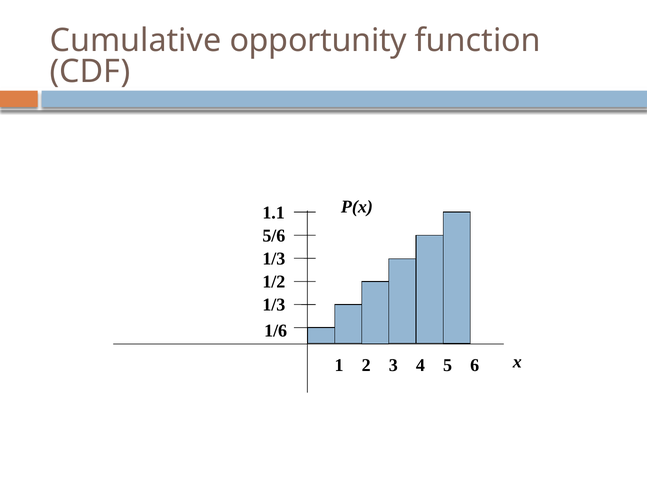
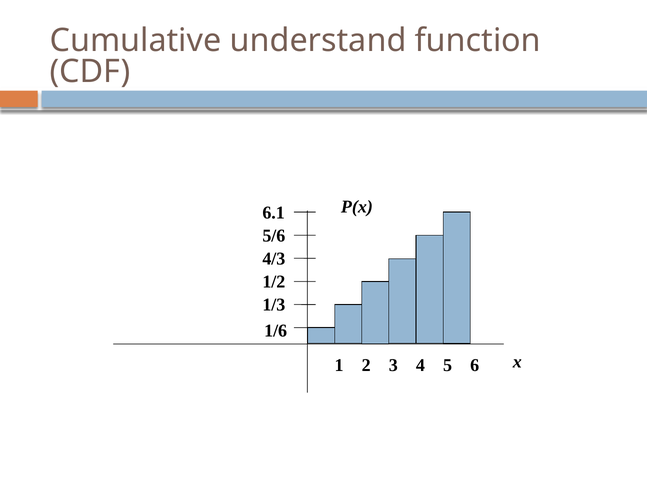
opportunity: opportunity -> understand (318, 41)
1.1: 1.1 -> 6.1 (274, 212)
1/3: 1/3 -> 4/3 (274, 258)
